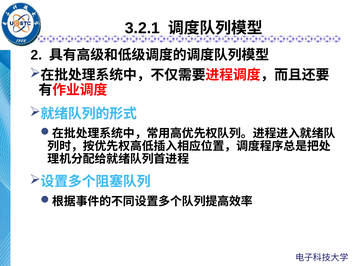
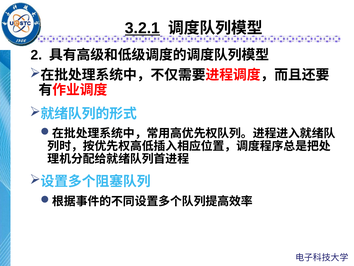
3.2.1 underline: none -> present (142, 28)
